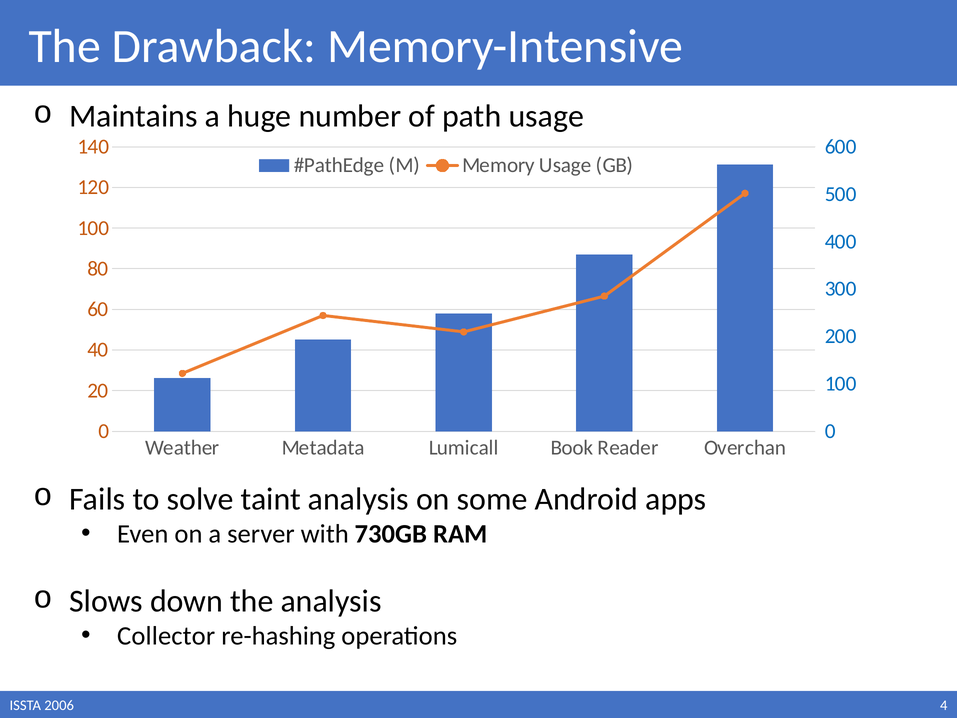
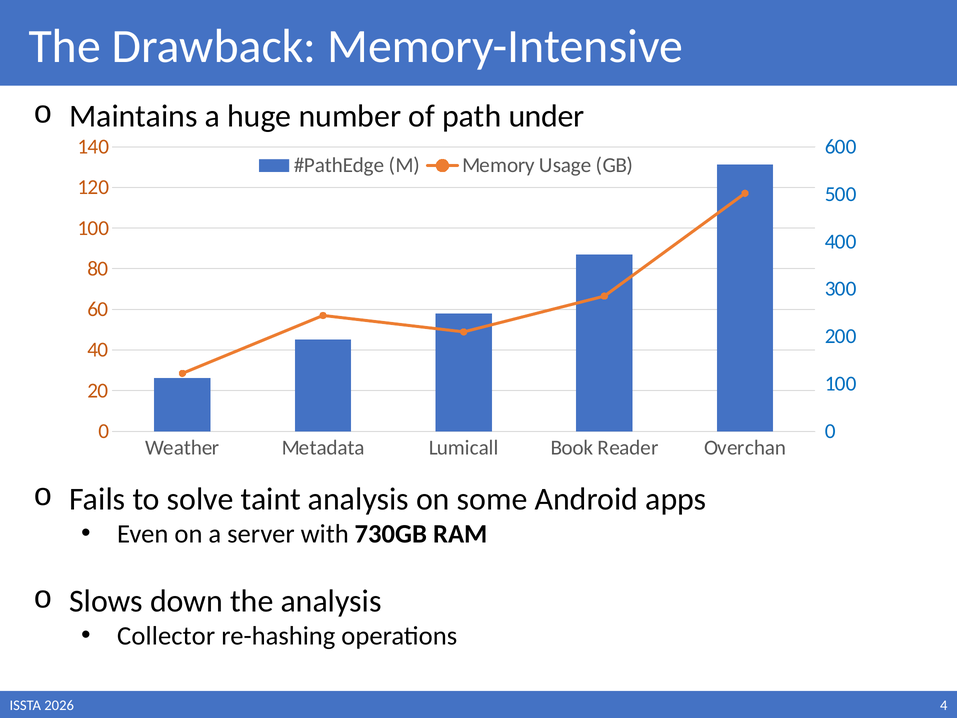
path usage: usage -> under (547, 116)
2006: 2006 -> 2026 (59, 705)
